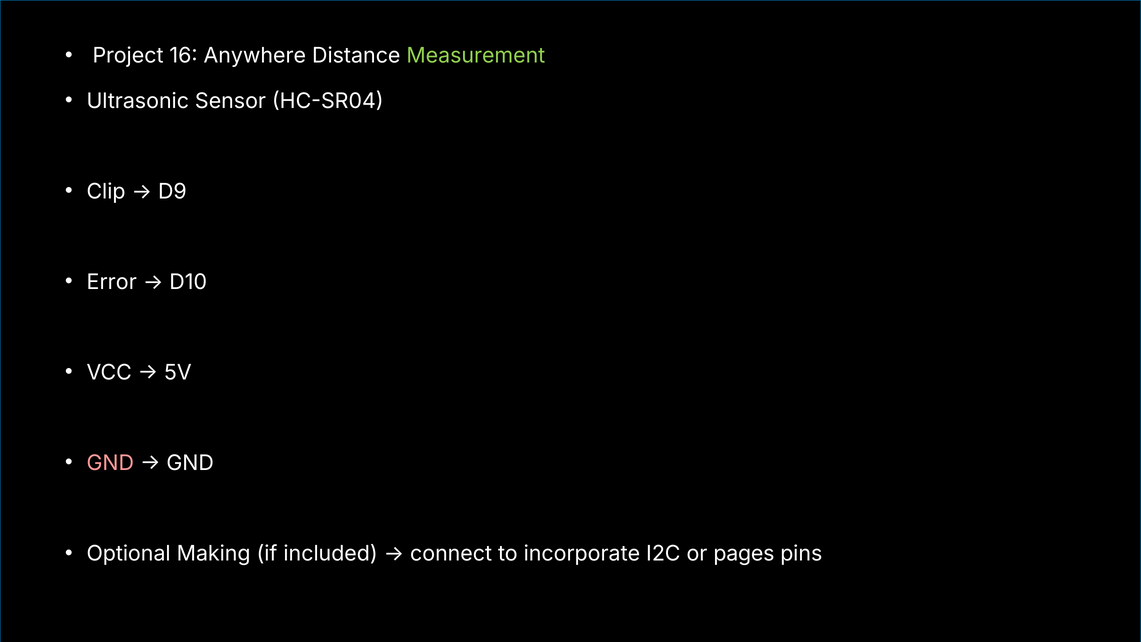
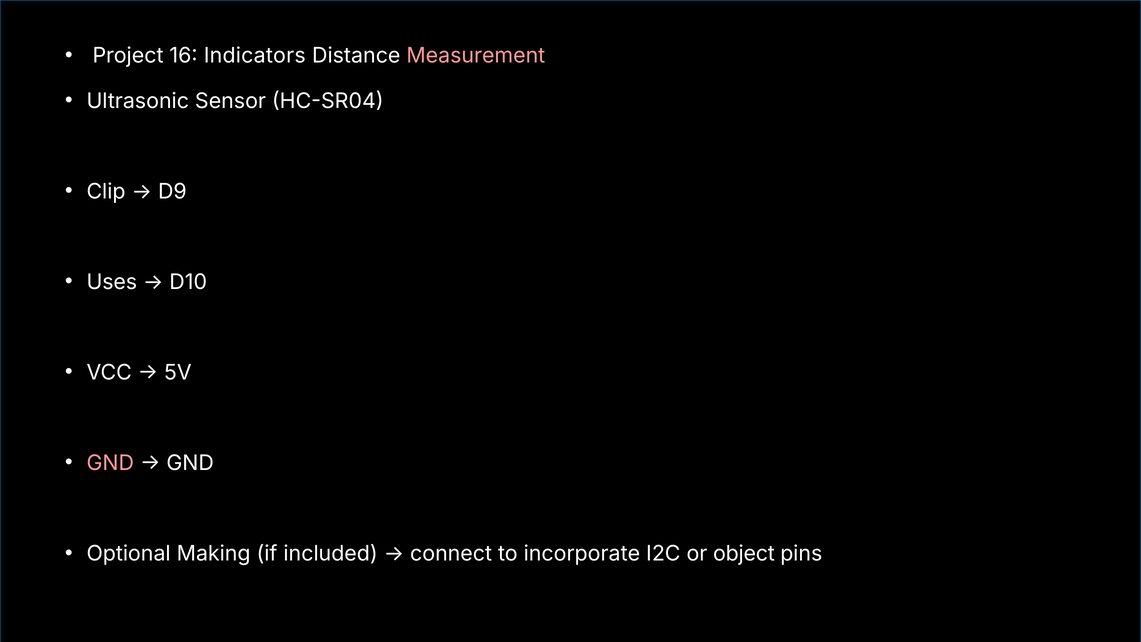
Anywhere: Anywhere -> Indicators (255, 56)
Measurement colour: light green -> pink (476, 56)
Error: Error -> Uses (112, 282)
pages: pages -> object (744, 553)
